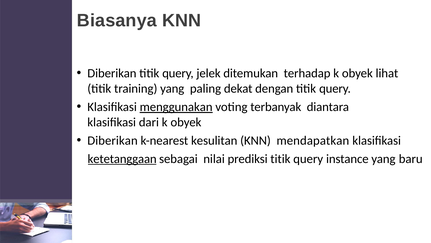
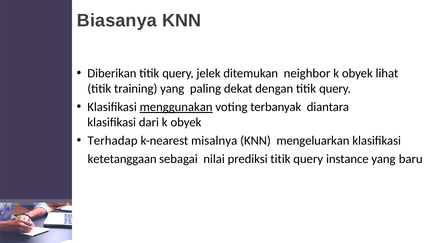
terhadap: terhadap -> neighbor (307, 73)
Diberikan: Diberikan -> Terhadap (113, 140)
kesulitan: kesulitan -> misalnya (214, 140)
mendapatkan: mendapatkan -> mengeluarkan (313, 140)
ketetanggaan underline: present -> none (122, 159)
